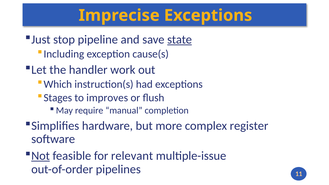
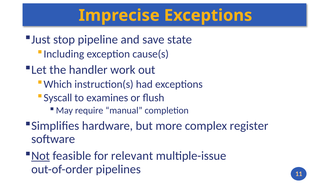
state underline: present -> none (180, 40)
Stages: Stages -> Syscall (58, 98)
improves: improves -> examines (107, 98)
